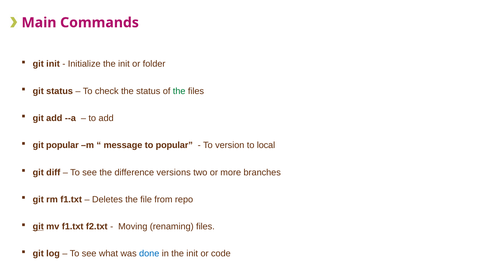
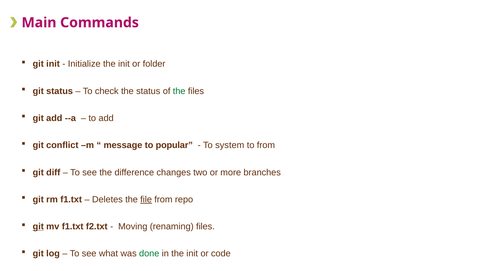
git popular: popular -> conflict (62, 146)
version: version -> system (230, 146)
to local: local -> from (266, 146)
versions: versions -> changes (174, 173)
file underline: none -> present (146, 200)
done colour: blue -> green (149, 254)
